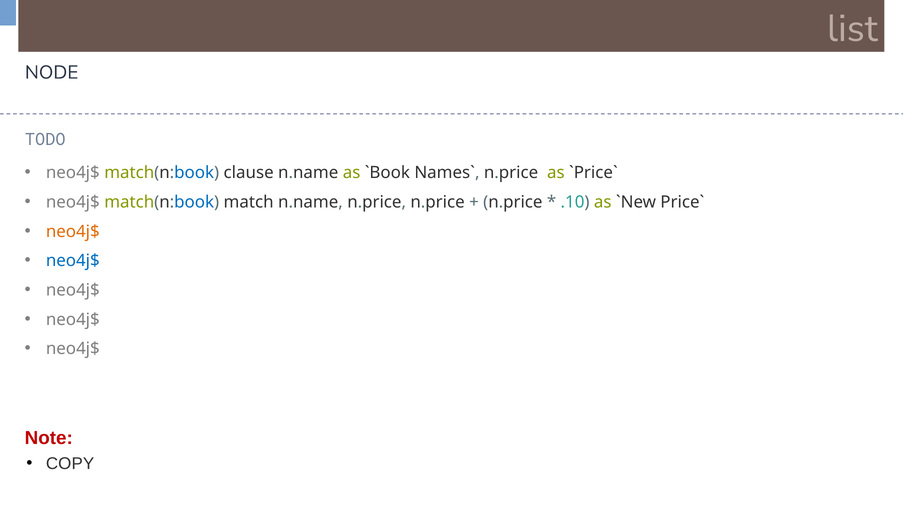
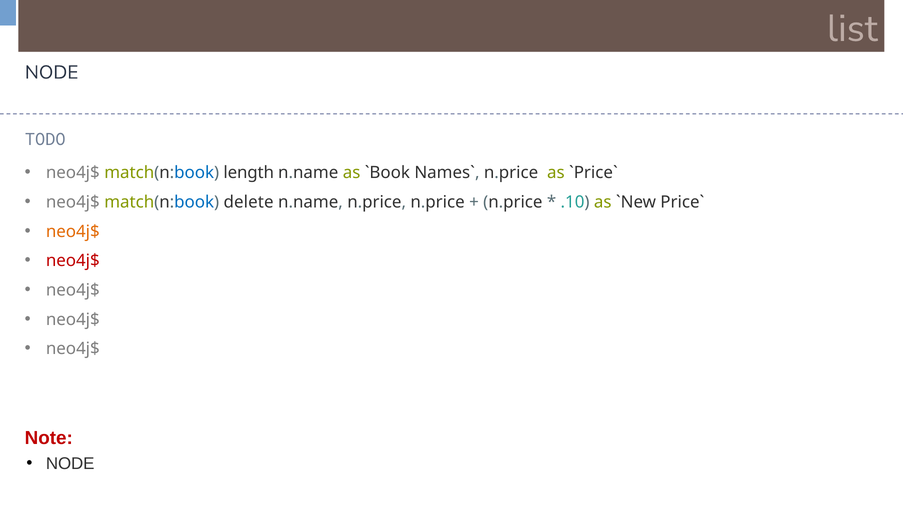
clause: clause -> length (249, 173)
match: match -> delete (249, 202)
neo4j$ colour: blue -> red (73, 261)
COPY: COPY -> NODE (70, 464)
